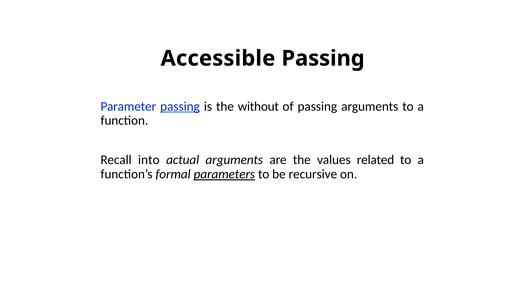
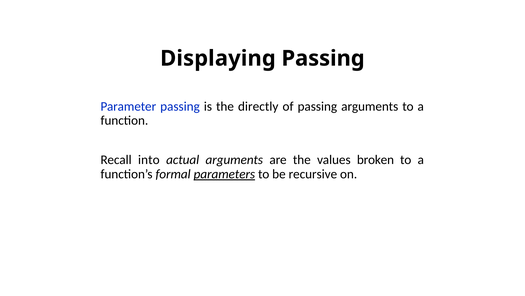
Accessible: Accessible -> Displaying (218, 58)
passing underline: present -> none (180, 106)
without: without -> directly (258, 106)
related: related -> broken (375, 160)
